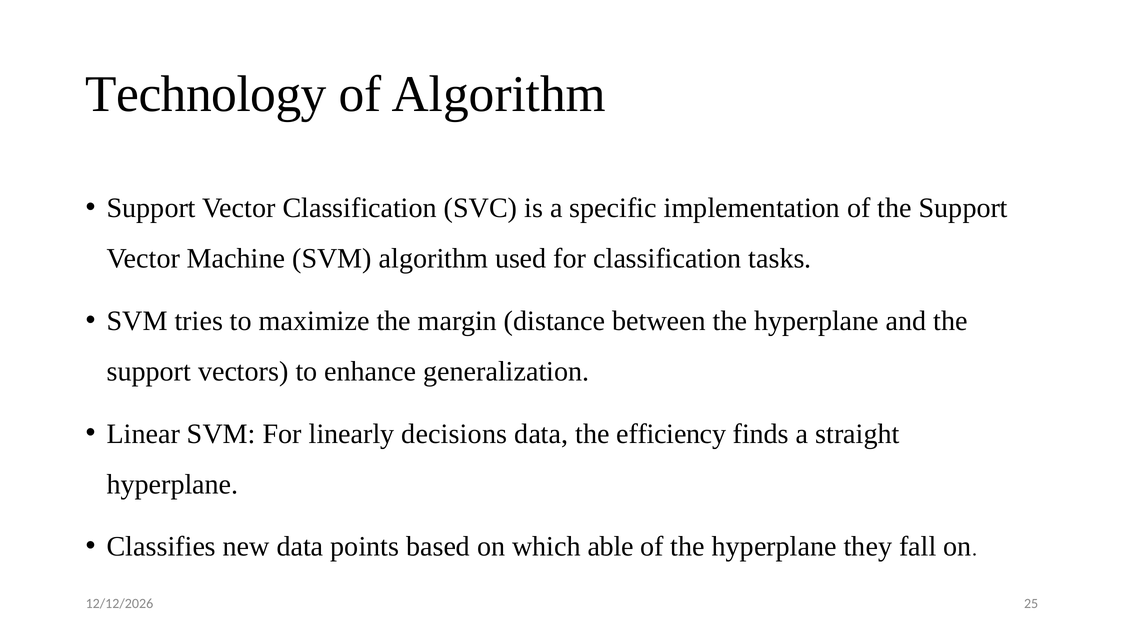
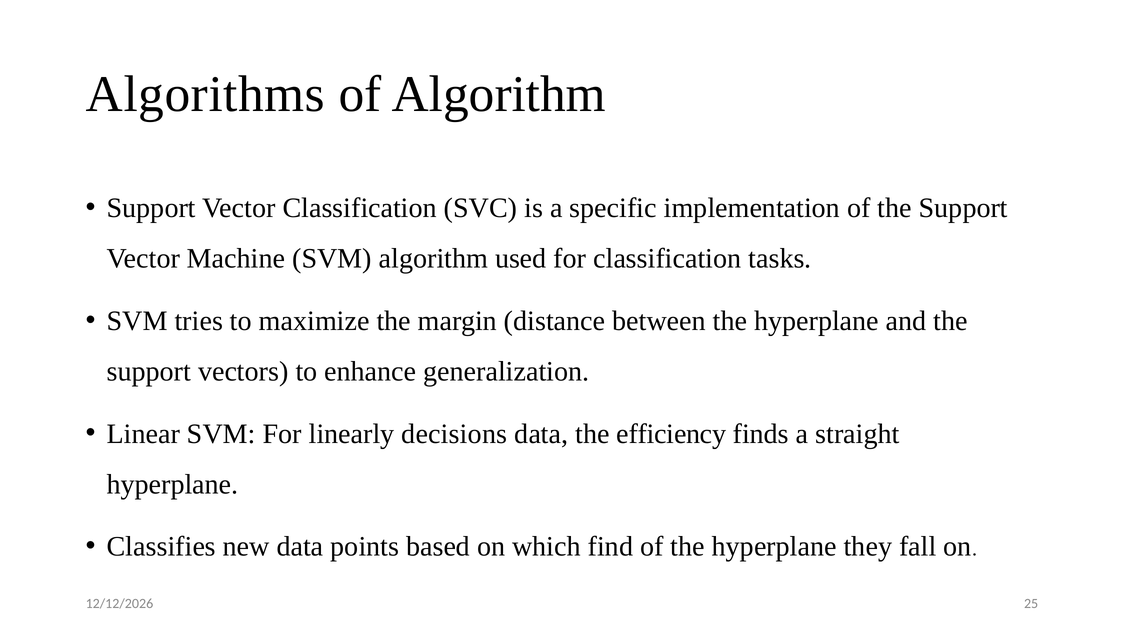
Technology: Technology -> Algorithms (205, 94)
able: able -> find (610, 547)
